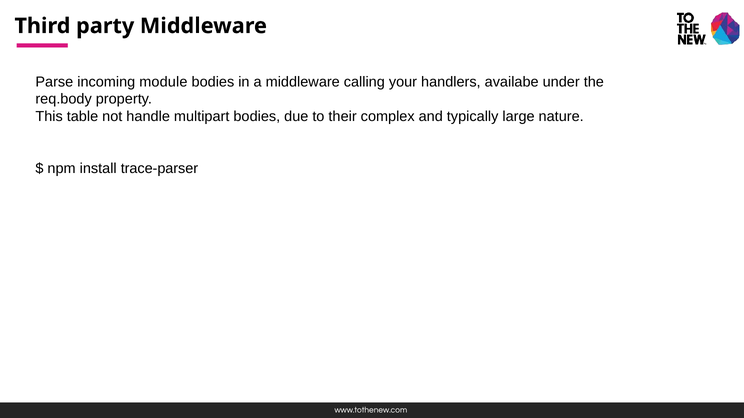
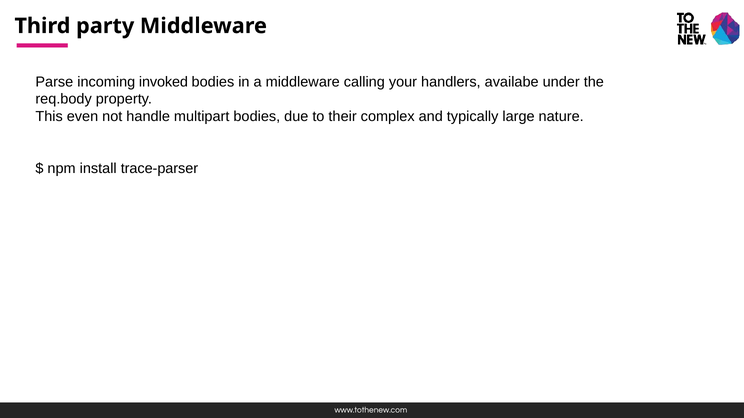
module: module -> invoked (163, 82)
table: table -> even (82, 117)
